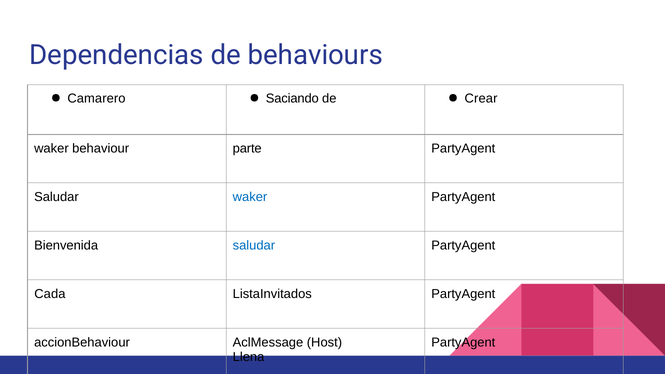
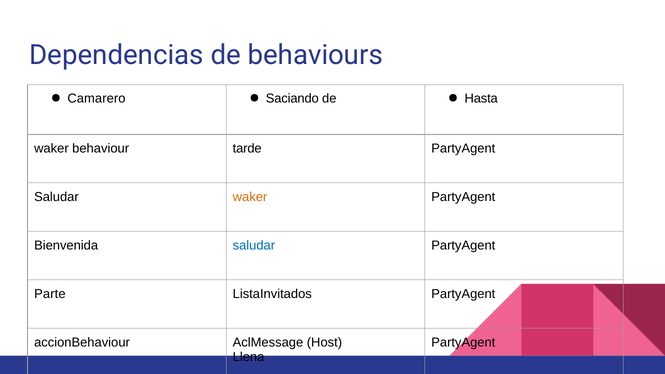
Crear: Crear -> Hasta (481, 99)
parte: parte -> tarde (247, 149)
waker colour: blue -> orange (250, 197)
Cada: Cada -> Parte (50, 294)
